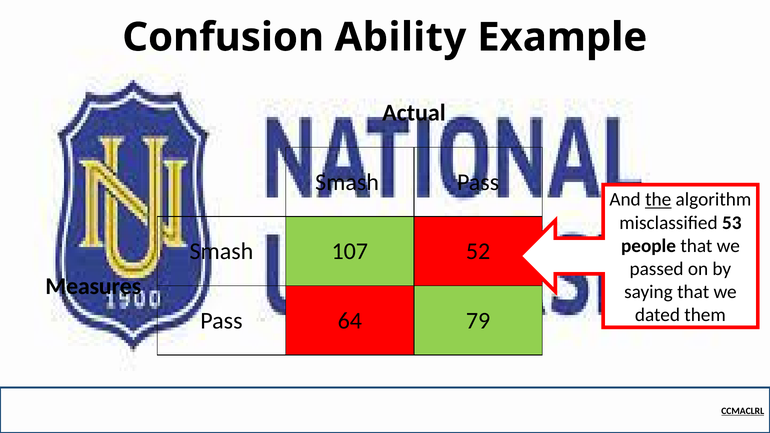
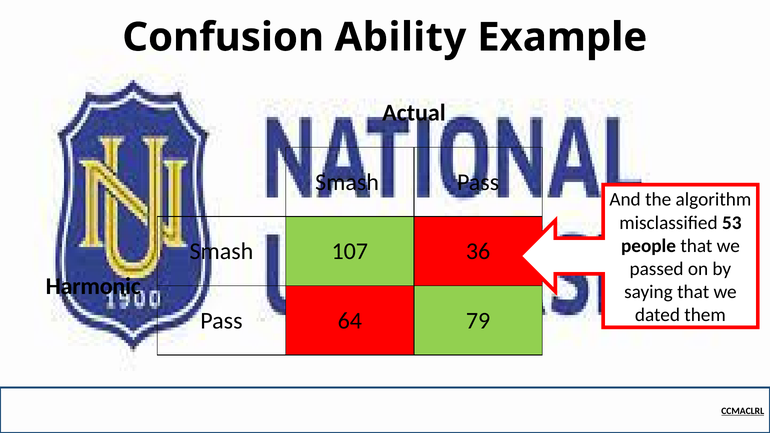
the underline: present -> none (658, 200)
52: 52 -> 36 (478, 252)
Measures: Measures -> Harmonic (93, 286)
